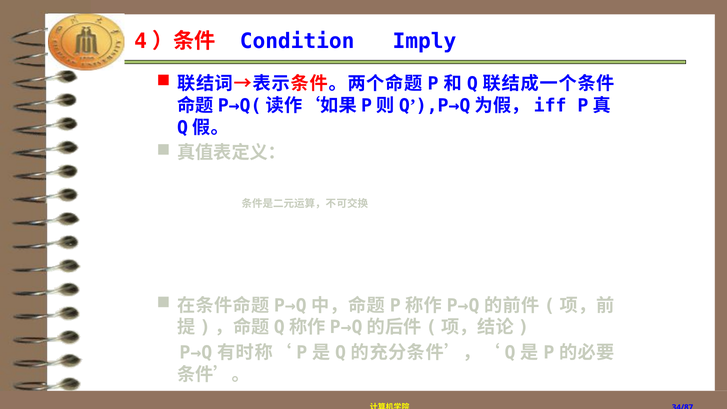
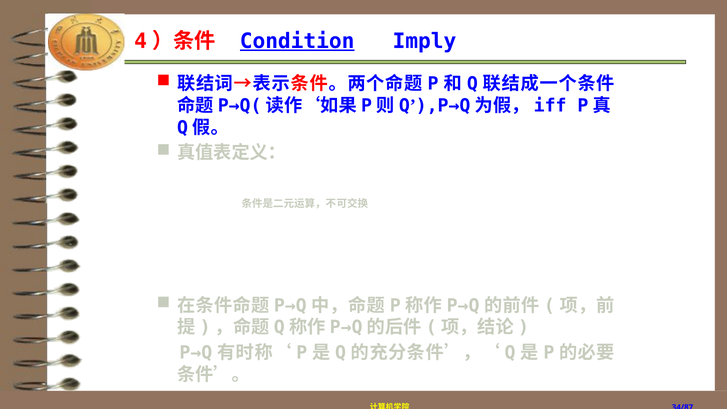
Condition underline: none -> present (297, 41)
